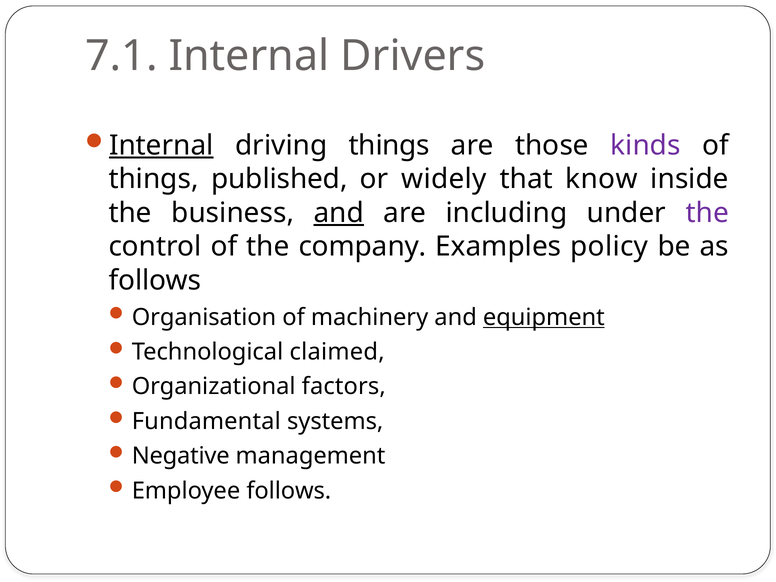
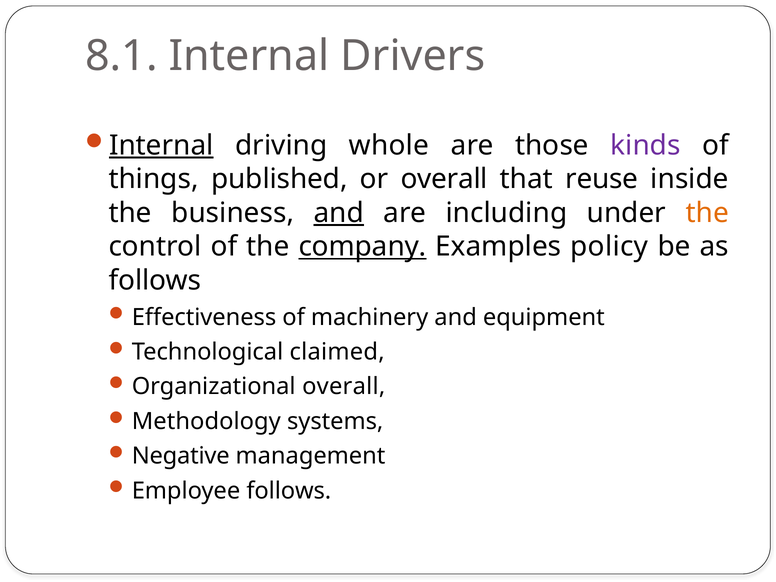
7.1: 7.1 -> 8.1 (121, 56)
driving things: things -> whole (389, 146)
or widely: widely -> overall (444, 179)
know: know -> reuse (602, 179)
the colour: purple -> orange (707, 213)
company underline: none -> present (363, 247)
Organisation: Organisation -> Effectiveness (204, 317)
equipment underline: present -> none (544, 317)
Organizational factors: factors -> overall (344, 387)
Fundamental: Fundamental -> Methodology (206, 421)
